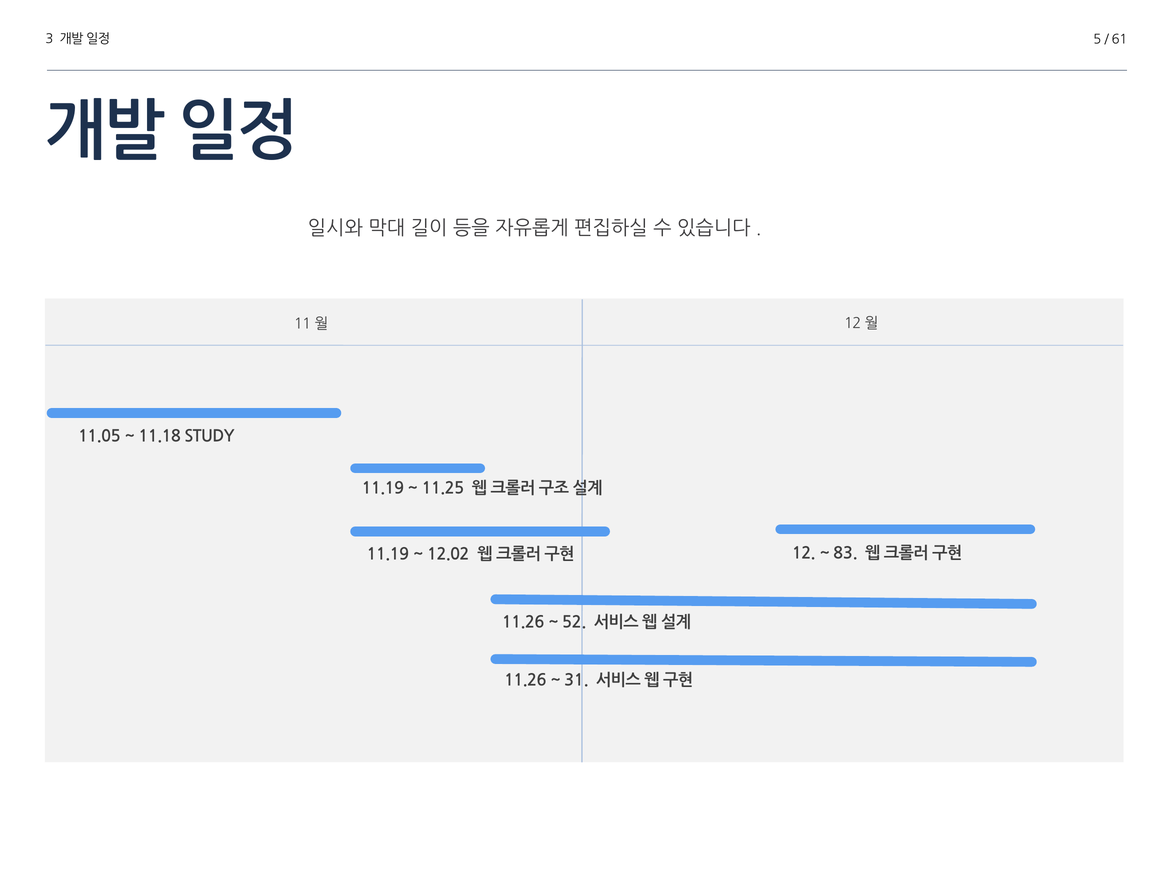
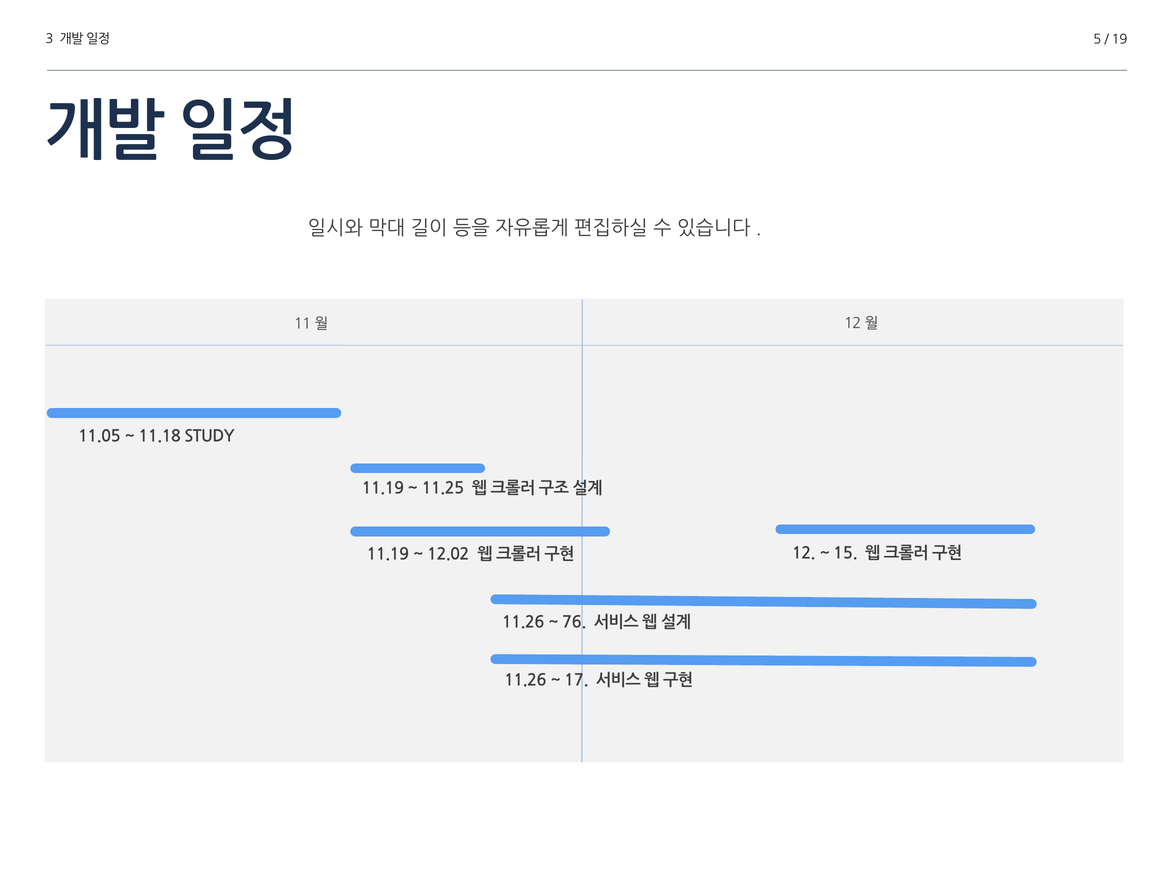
61: 61 -> 19 (1120, 40)
83: 83 -> 15 (845, 553)
52: 52 -> 76 (574, 623)
31: 31 -> 17 (576, 681)
